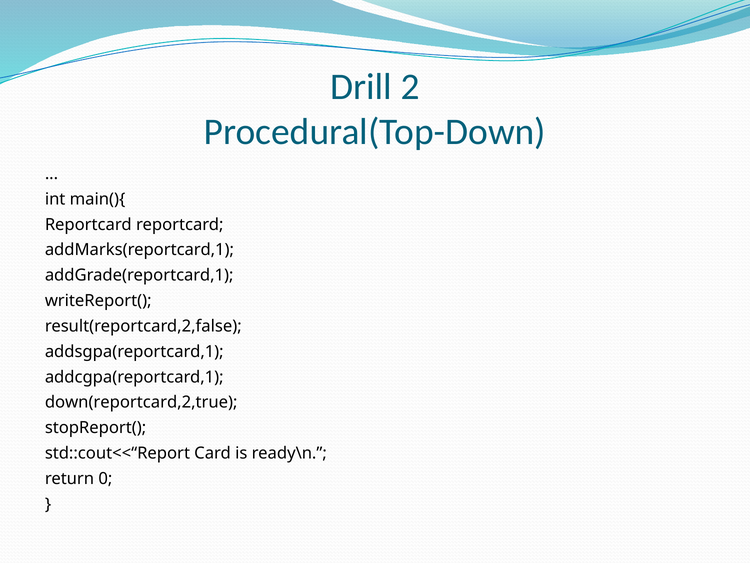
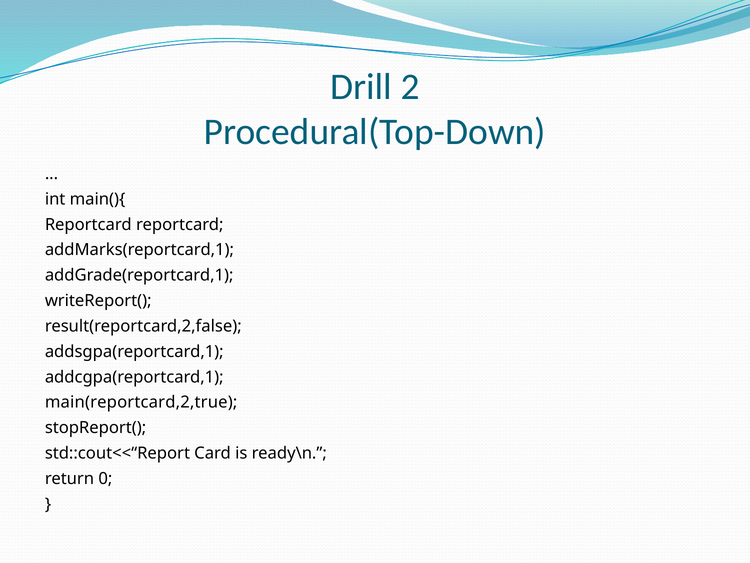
down(reportcard,2,true: down(reportcard,2,true -> main(reportcard,2,true (141, 402)
